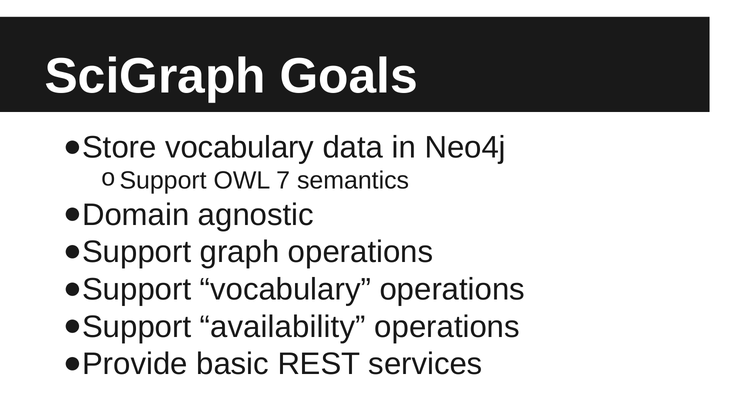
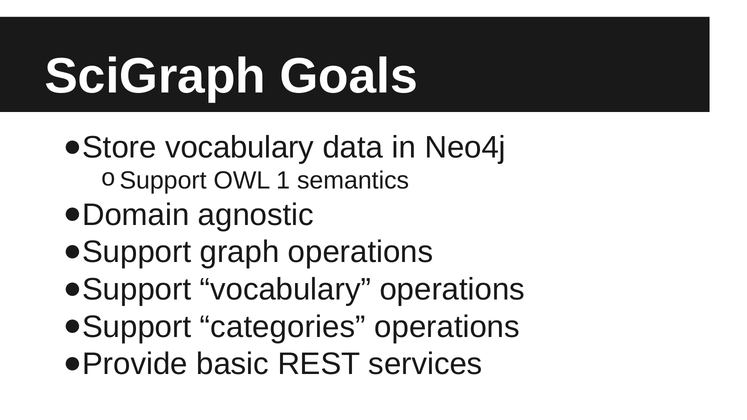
7: 7 -> 1 (283, 181)
availability: availability -> categories (283, 327)
